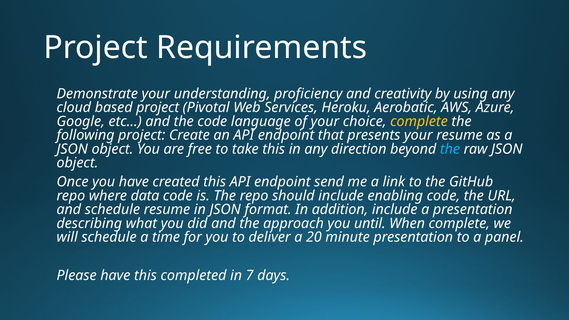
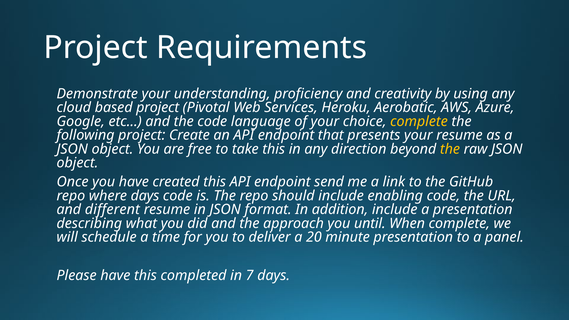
the colour: light blue -> yellow (450, 149)
where data: data -> days (145, 196)
and schedule: schedule -> different (112, 210)
